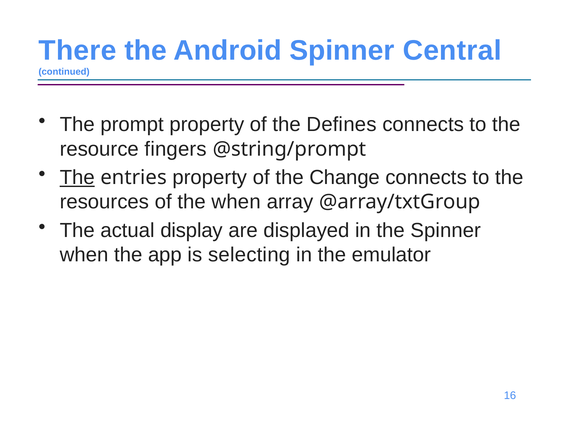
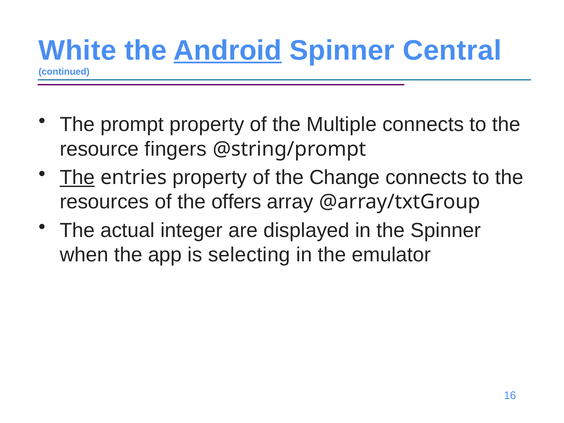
There: There -> White (78, 50)
Android underline: none -> present (228, 50)
Defines: Defines -> Multiple (342, 125)
the when: when -> offers (236, 202)
display: display -> integer (192, 230)
